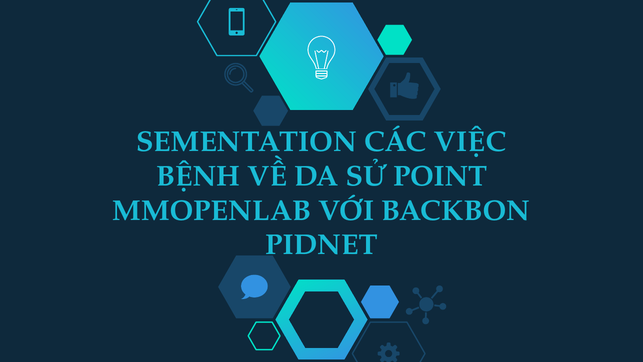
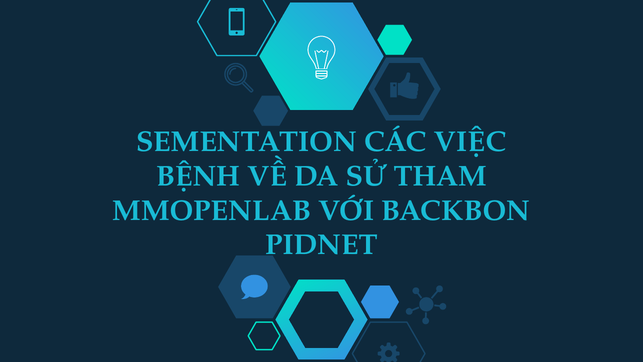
POINT: POINT -> THAM (440, 176)
